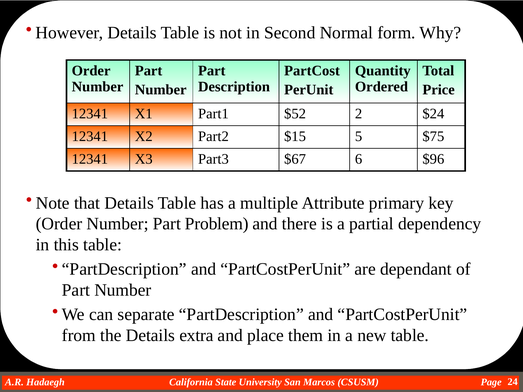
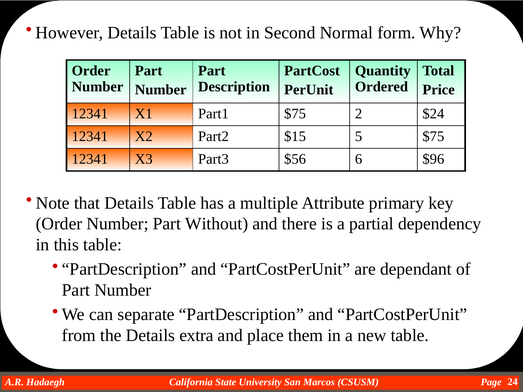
Part1 $52: $52 -> $75 (295, 114)
$67: $67 -> $56 (295, 159)
Problem: Problem -> Without (217, 224)
